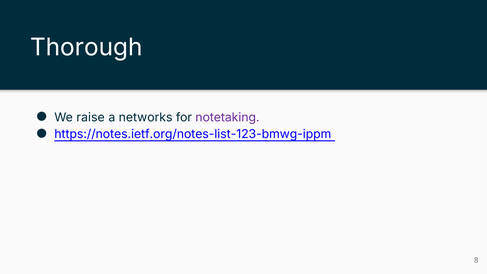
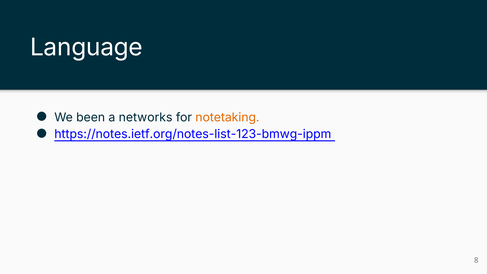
Thorough: Thorough -> Language (86, 48)
raise: raise -> been (91, 117)
notetaking colour: purple -> orange (227, 117)
